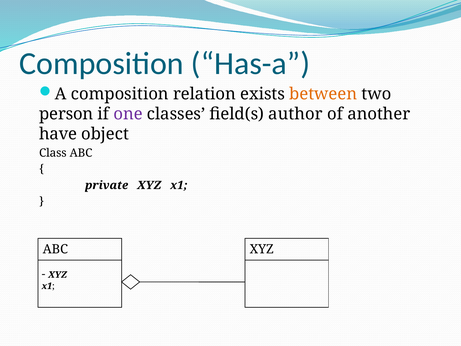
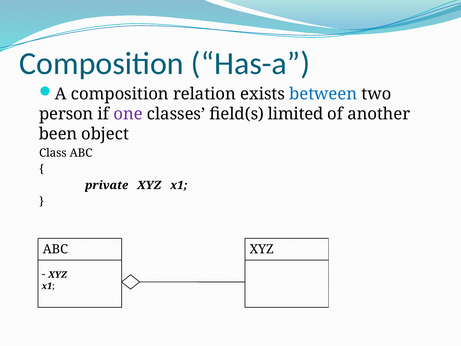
between colour: orange -> blue (323, 94)
author: author -> limited (296, 114)
have: have -> been (58, 134)
